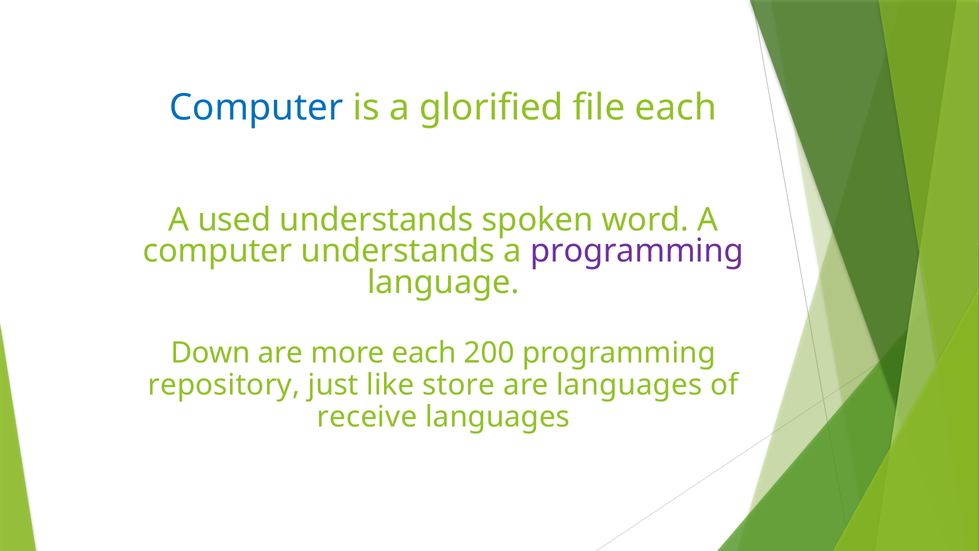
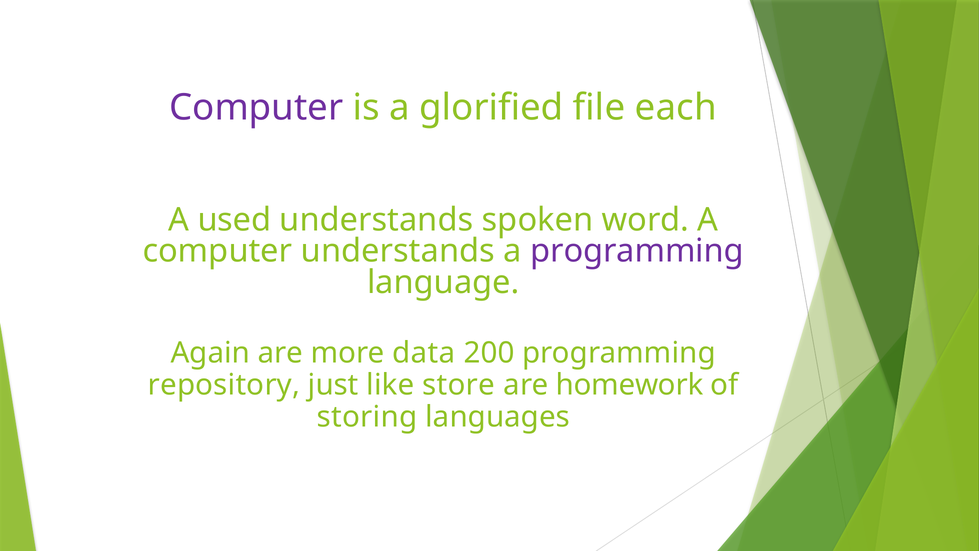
Computer colour: blue -> purple (256, 108)
Down: Down -> Again (210, 353)
more each: each -> data (424, 353)
are languages: languages -> homework (630, 385)
receive: receive -> storing (367, 417)
